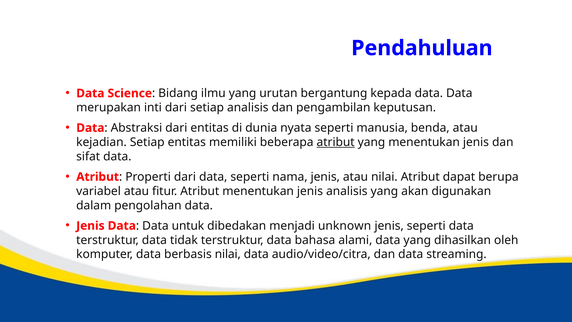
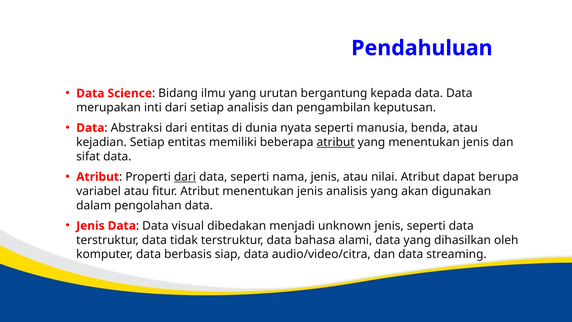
dari underline: none -> present (185, 177)
untuk: untuk -> visual (188, 226)
berbasis nilai: nilai -> siap (228, 254)
